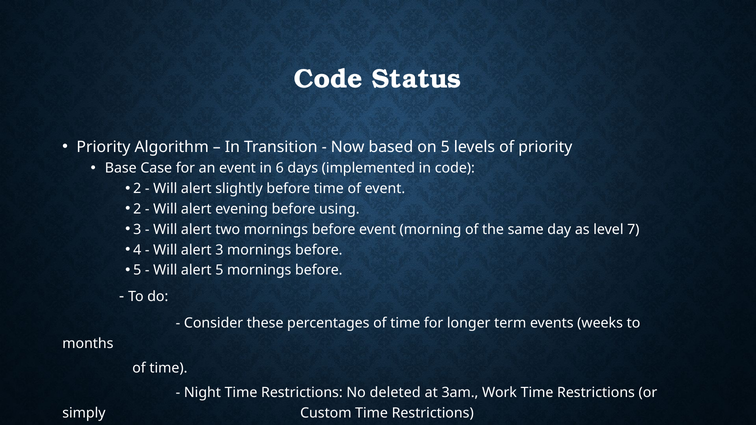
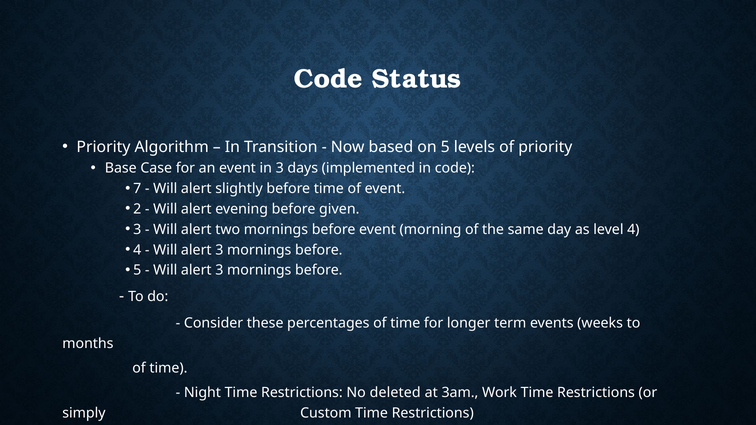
in 6: 6 -> 3 (280, 168)
2: 2 -> 7 (137, 189)
using: using -> given (339, 209)
level 7: 7 -> 4 (633, 230)
5: 5 -> 3 (219, 270)
